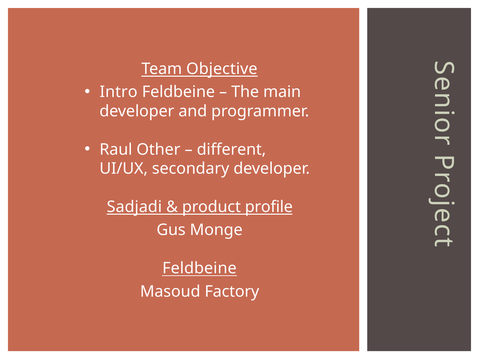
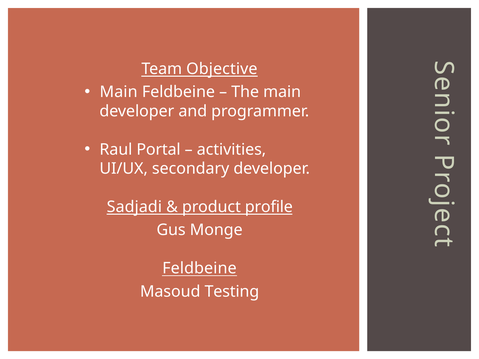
Intro: Intro -> Main (119, 92)
Other: Other -> Portal (159, 150)
different: different -> activities (231, 150)
Factory: Factory -> Testing (232, 292)
